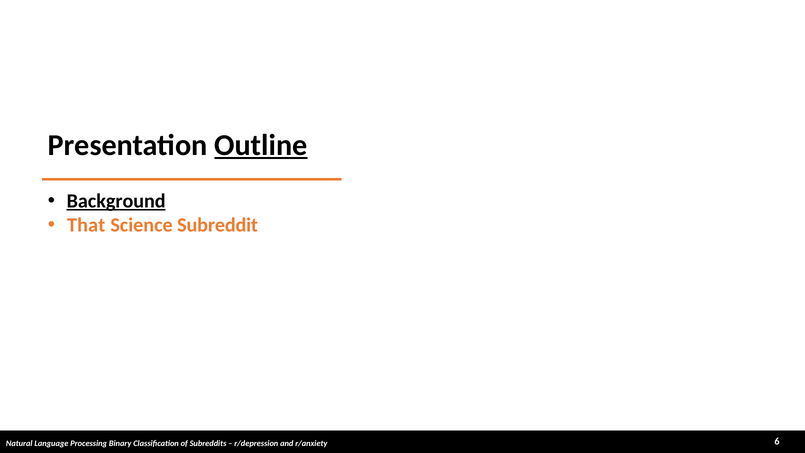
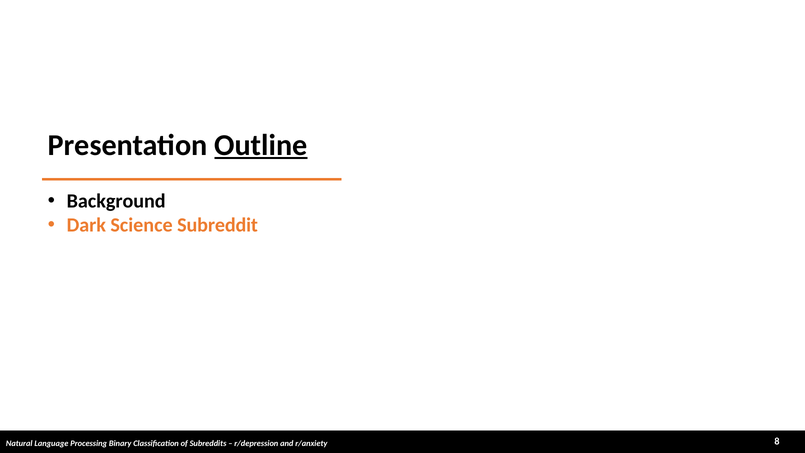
Background underline: present -> none (116, 201)
That: That -> Dark (86, 225)
6: 6 -> 8 (777, 441)
